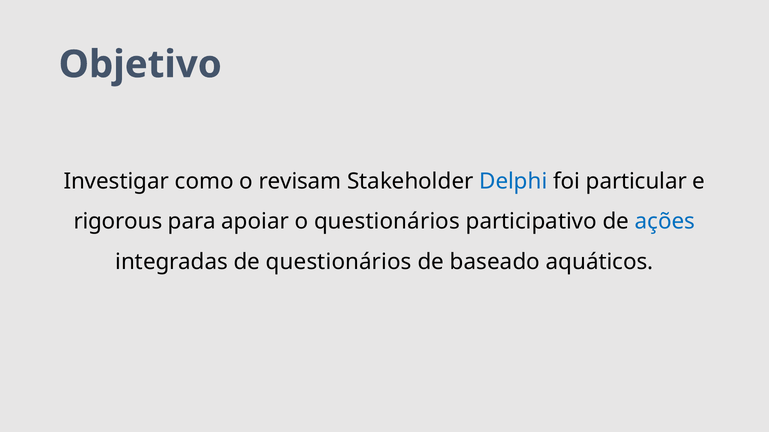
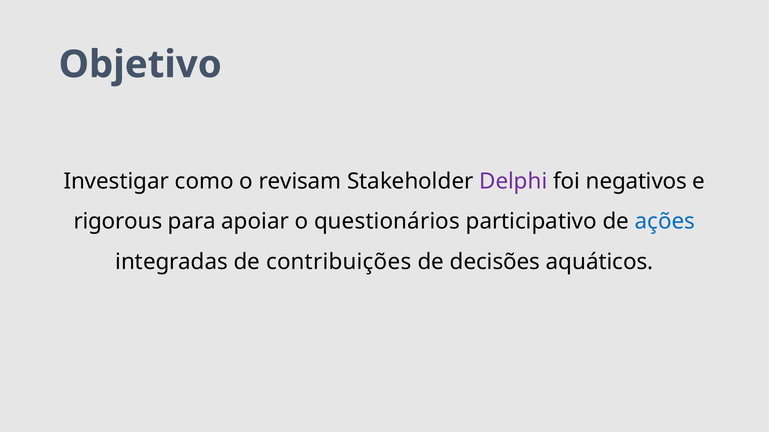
Delphi colour: blue -> purple (513, 181)
particular: particular -> negativos (636, 181)
de questionários: questionários -> contribuições (339, 262)
baseado: baseado -> decisões (495, 262)
